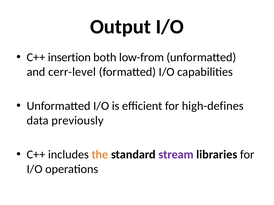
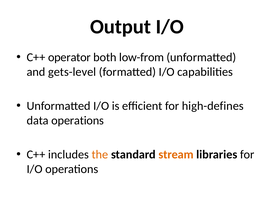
insertion: insertion -> operator (69, 57)
cerr-level: cerr-level -> gets-level (72, 72)
data previously: previously -> operations (78, 121)
stream colour: purple -> orange (176, 155)
